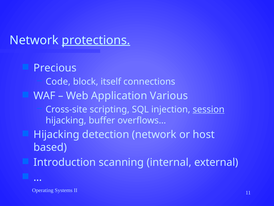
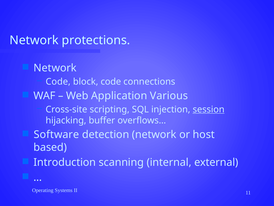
protections underline: present -> none (96, 40)
Precious: Precious -> Network (55, 68)
block itself: itself -> code (111, 81)
Hijacking: Hijacking -> Software (56, 134)
